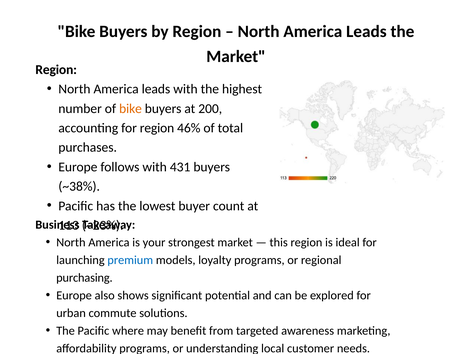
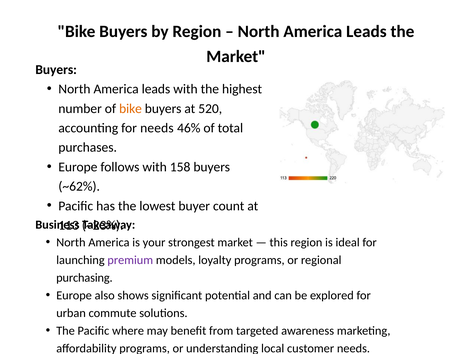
Region: Region -> Buyers (56, 70)
200: 200 -> 520 (210, 109)
for region: region -> needs (157, 128)
431: 431 -> 158 (180, 167)
~38%: ~38% -> ~62% (79, 186)
premium colour: blue -> purple (130, 260)
